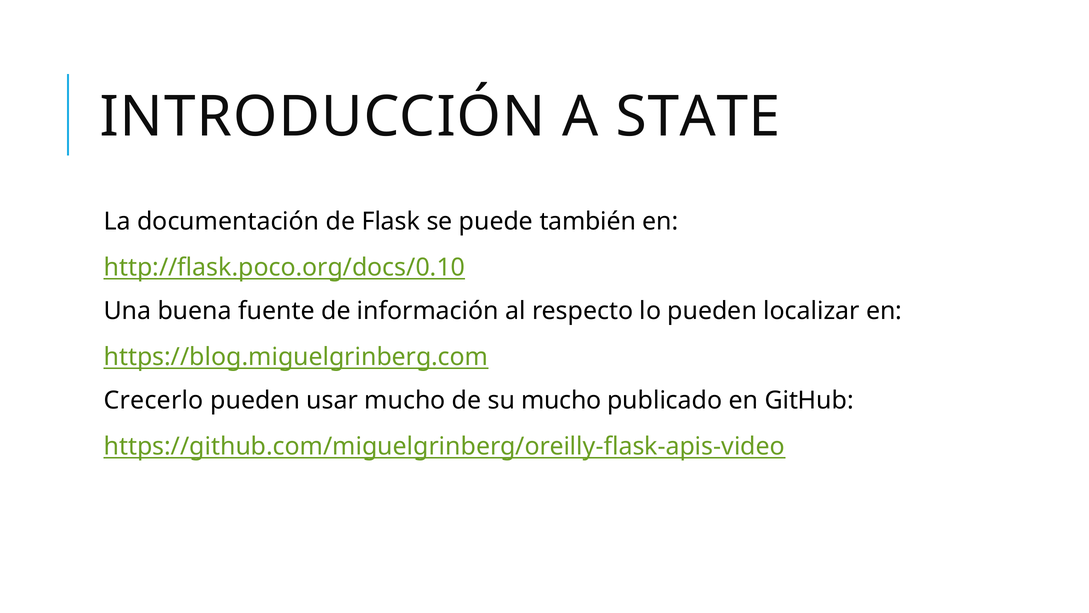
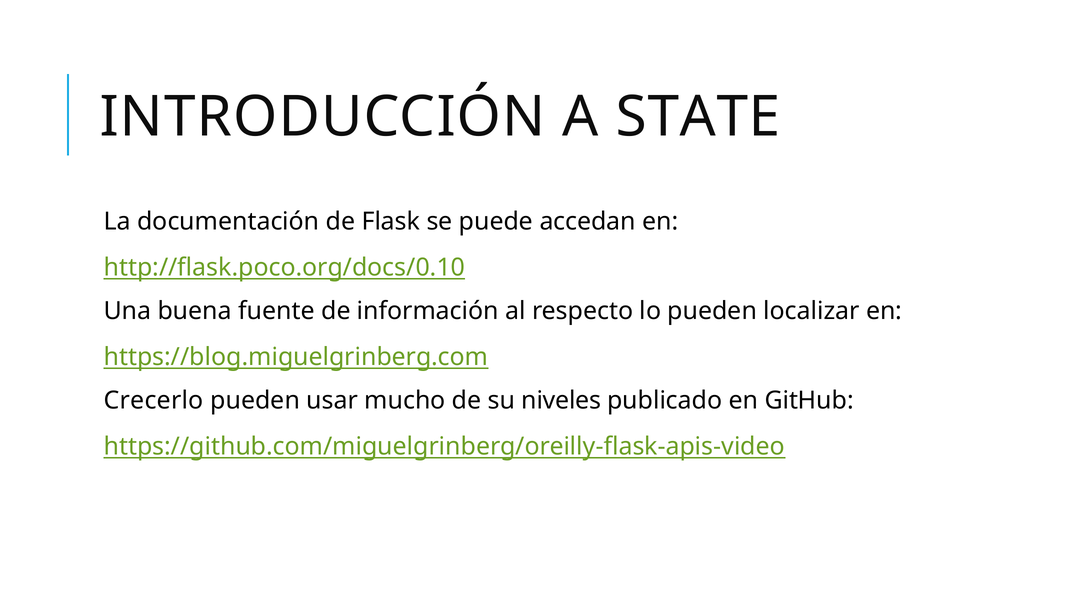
también: también -> accedan (588, 222)
su mucho: mucho -> niveles (561, 400)
